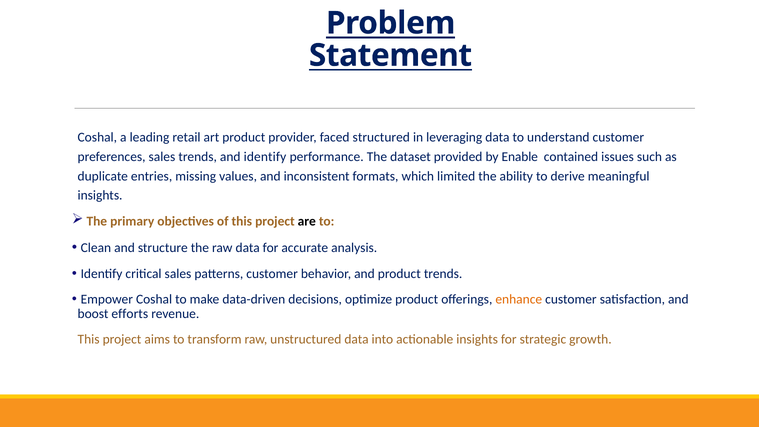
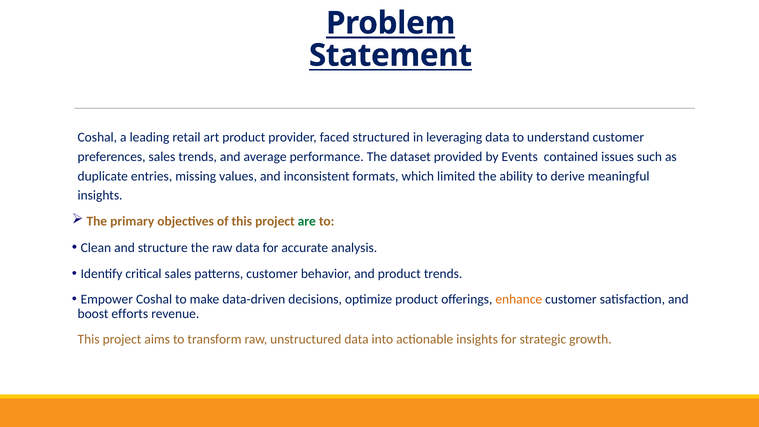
and identify: identify -> average (265, 157)
Enable: Enable -> Events (520, 157)
are colour: black -> green (307, 221)
